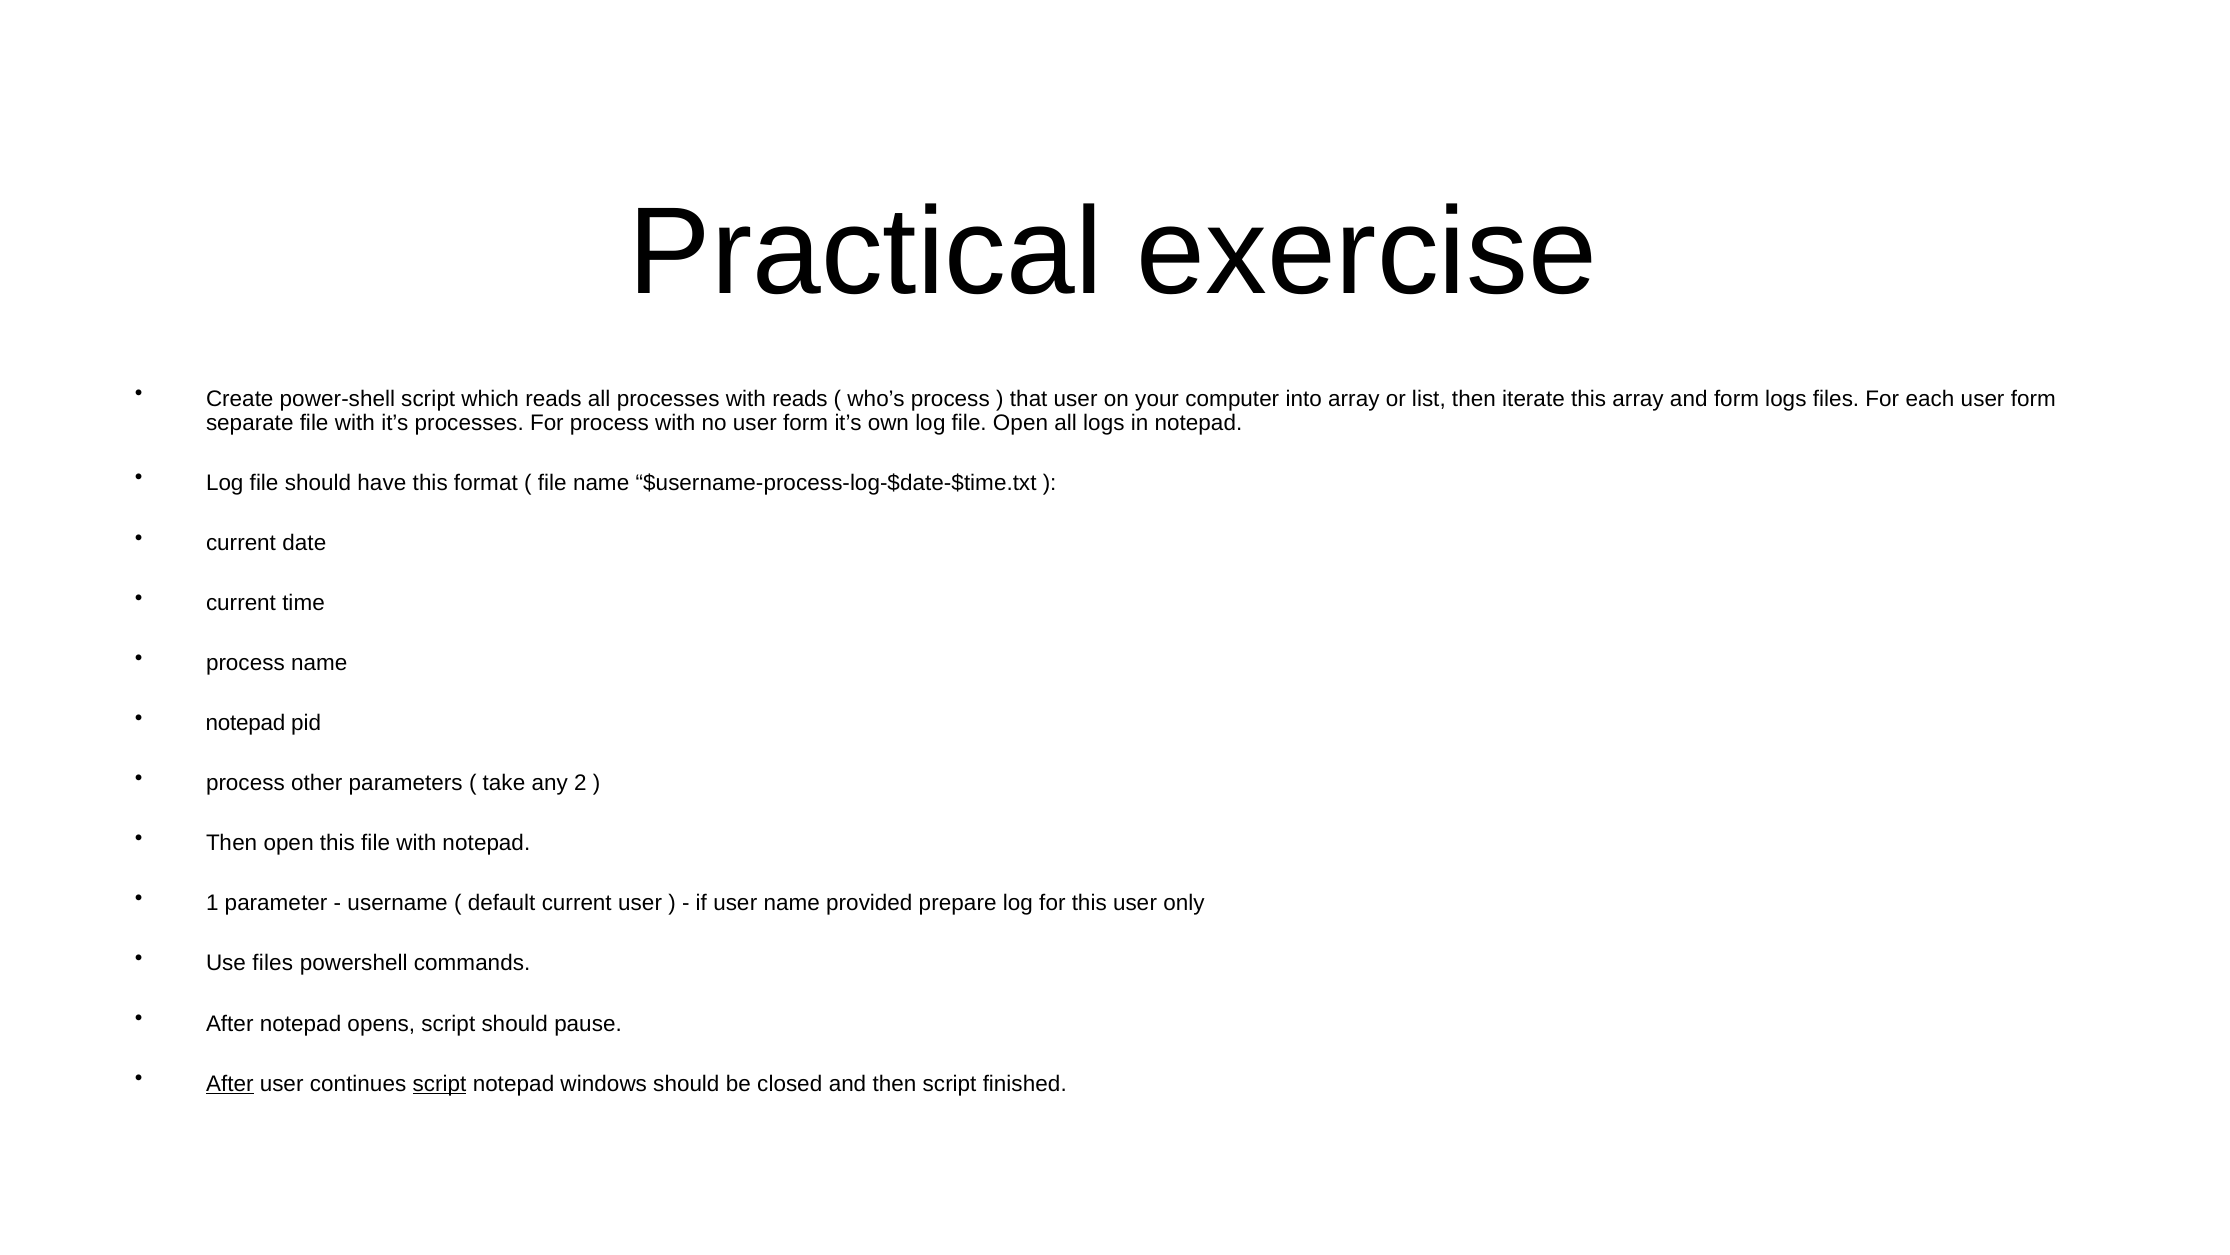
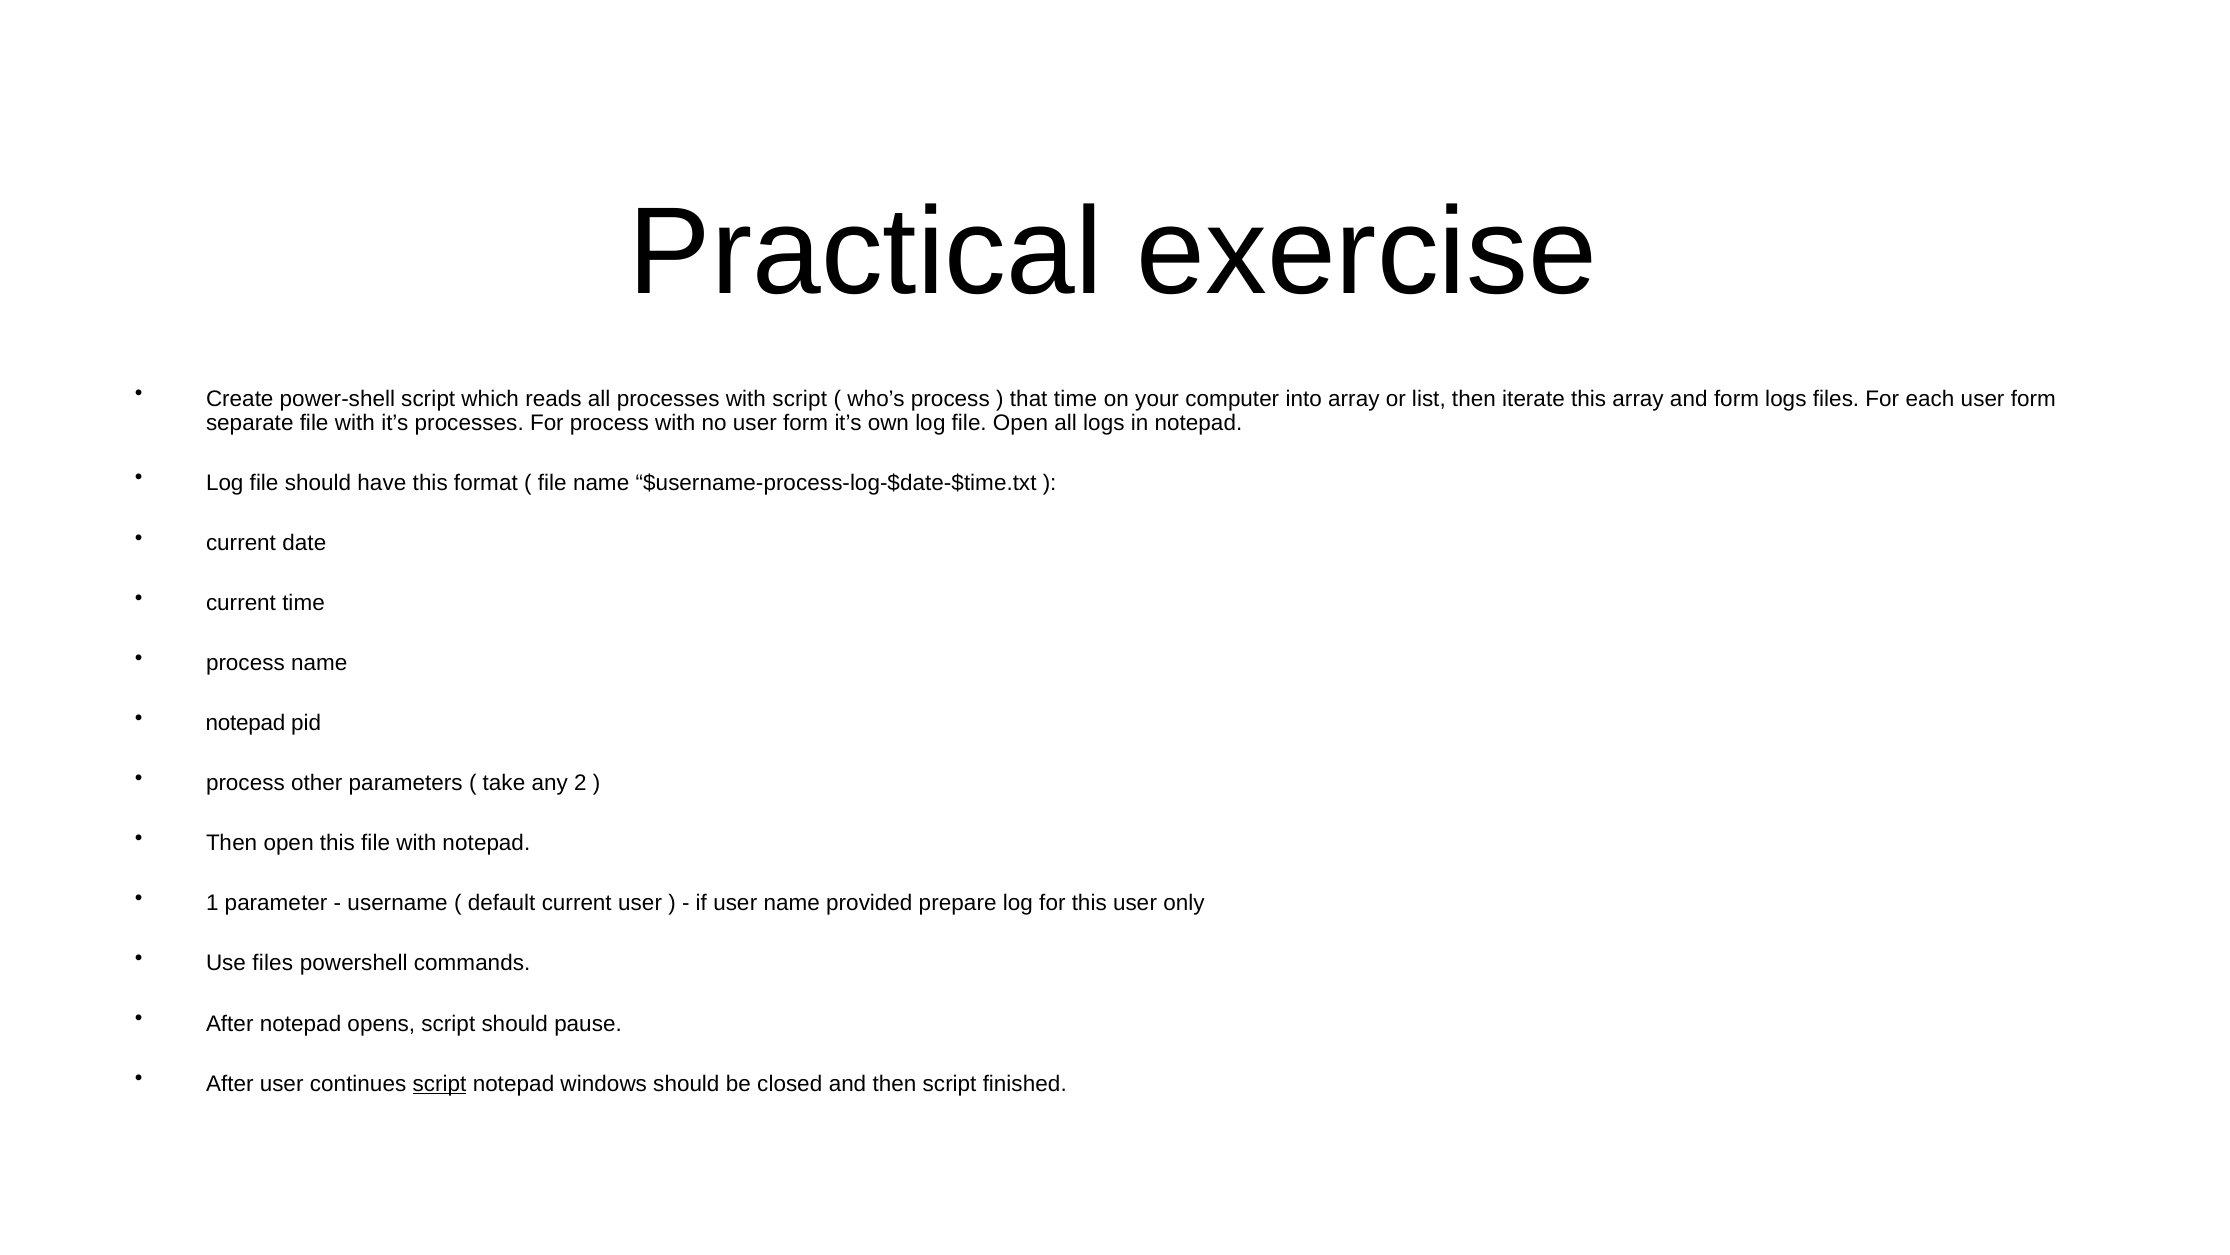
with reads: reads -> script (800, 399)
that user: user -> time (1076, 399)
After underline: present -> none (230, 1083)
